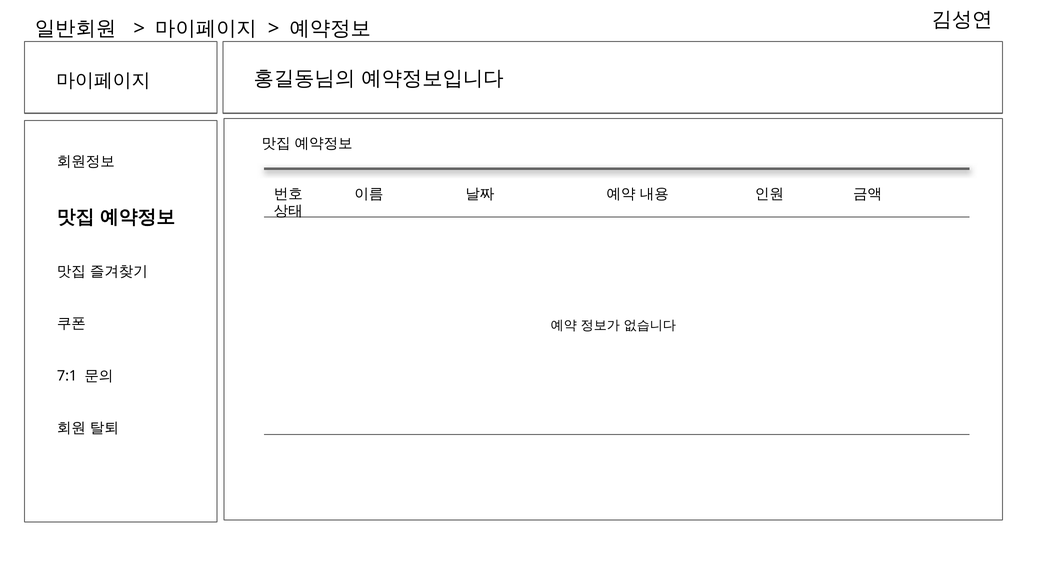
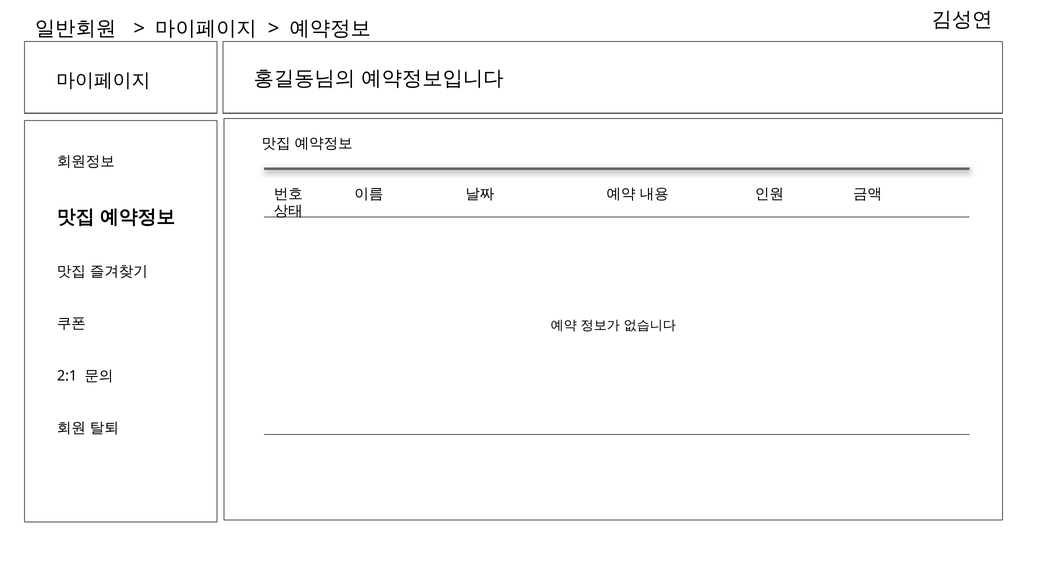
7:1: 7:1 -> 2:1 (67, 376)
